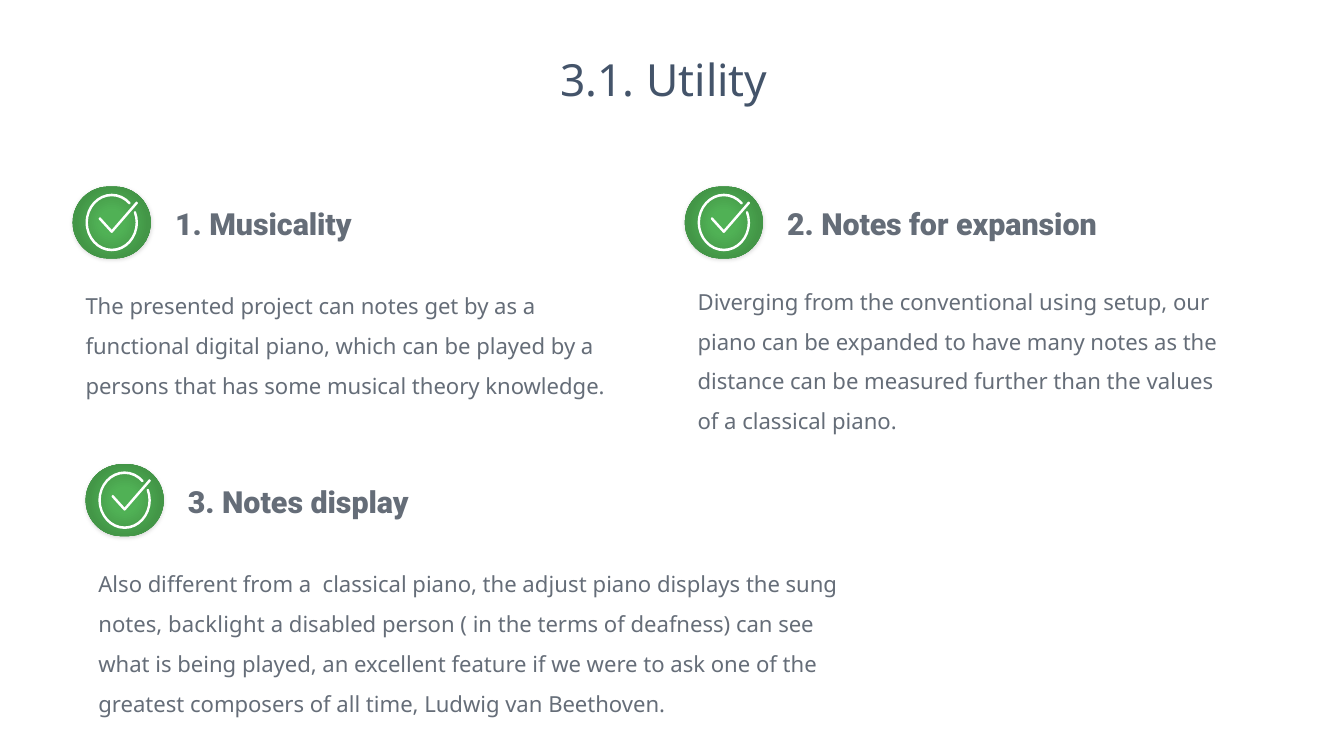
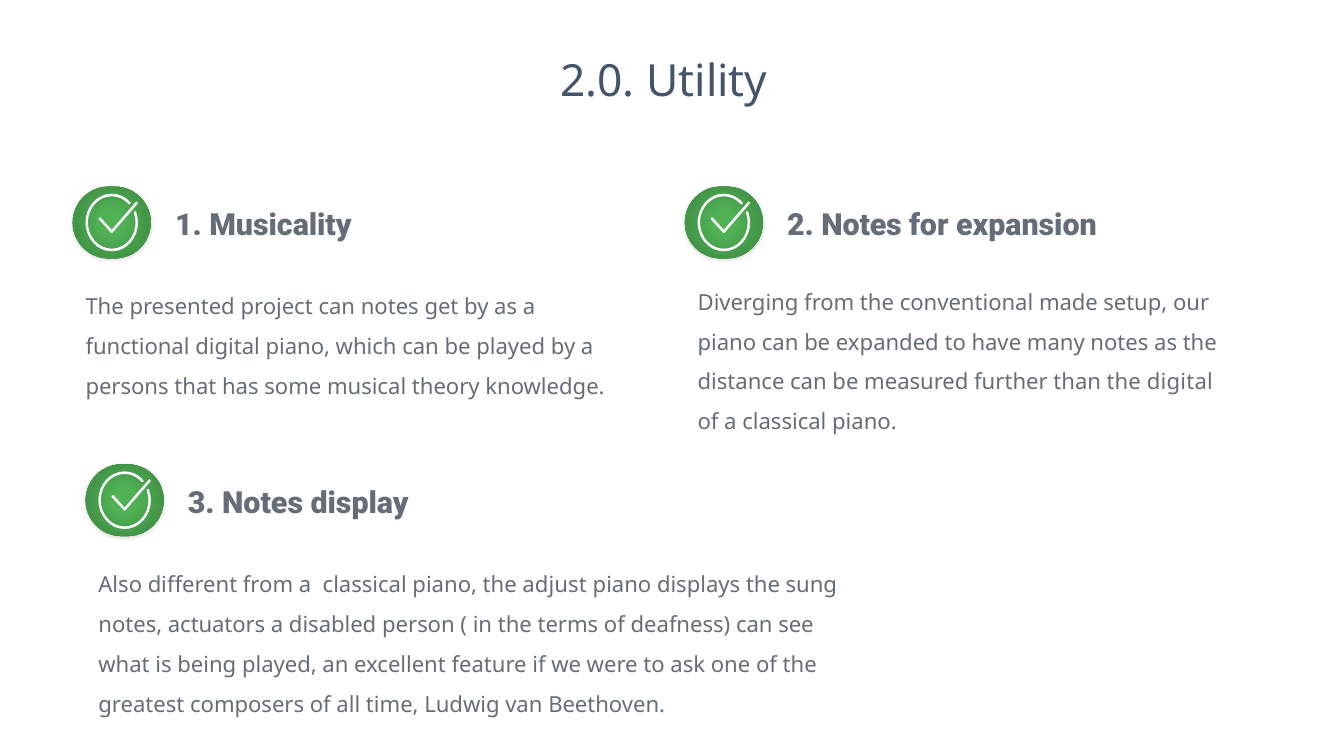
3.1: 3.1 -> 2.0 (598, 82)
using: using -> made (1068, 303)
the values: values -> digital (1180, 383)
backlight: backlight -> actuators (217, 625)
